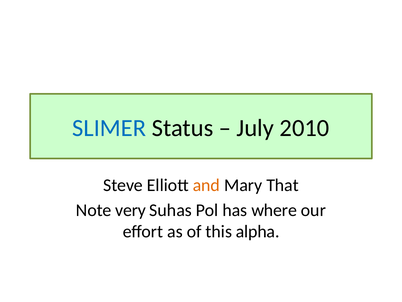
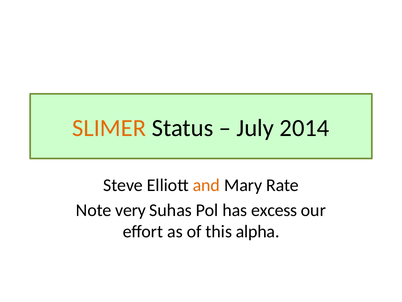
SLIMER colour: blue -> orange (109, 128)
2010: 2010 -> 2014 (304, 128)
That: That -> Rate (283, 185)
where: where -> excess (274, 210)
